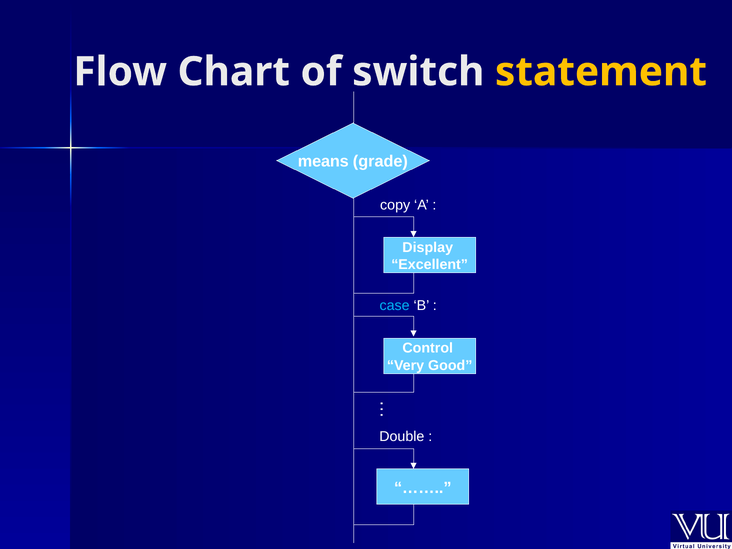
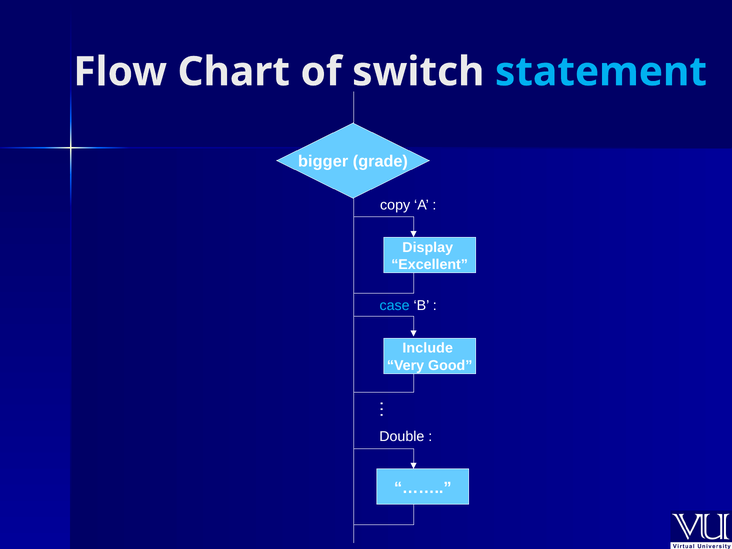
statement colour: yellow -> light blue (601, 72)
means: means -> bigger (323, 162)
Control: Control -> Include (428, 348)
